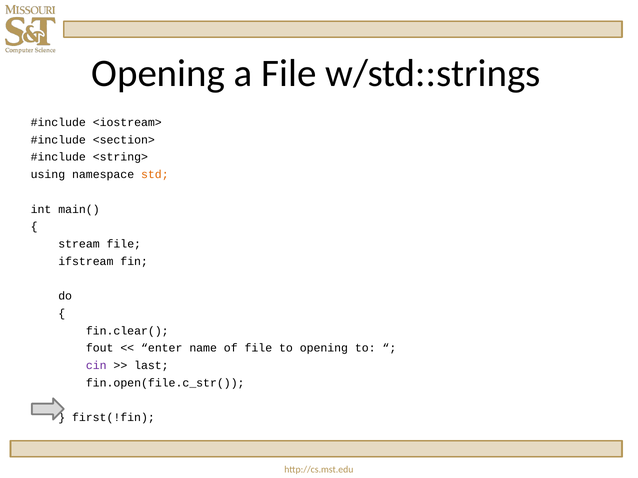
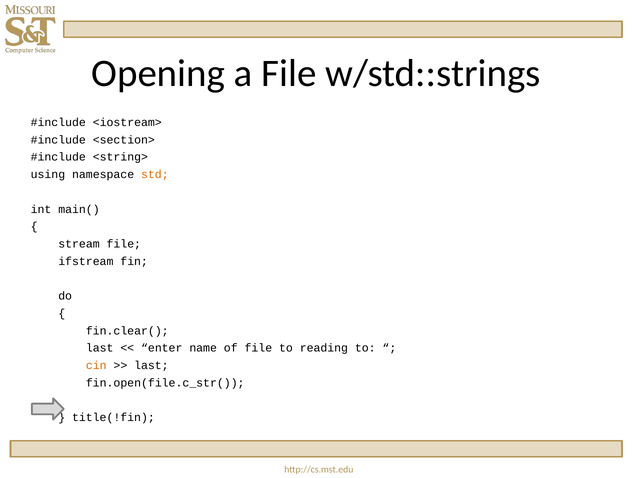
fout: fout -> last (100, 349)
to opening: opening -> reading (324, 349)
cin colour: purple -> orange (96, 366)
first(!fin: first(!fin -> title(!fin (113, 418)
